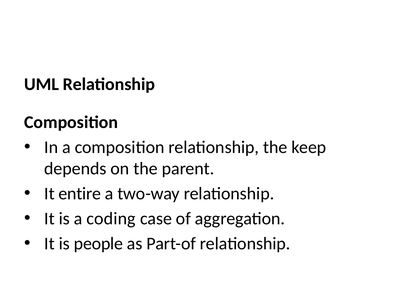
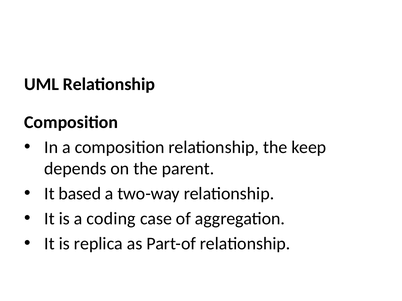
entire: entire -> based (80, 194)
people: people -> replica (98, 244)
